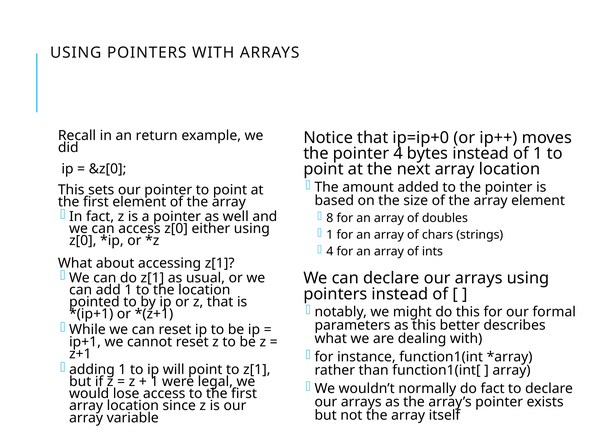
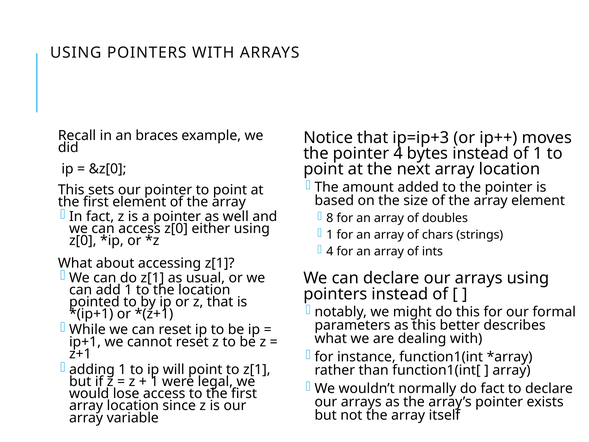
return: return -> braces (157, 136)
ip=ip+0: ip=ip+0 -> ip=ip+3 (421, 138)
